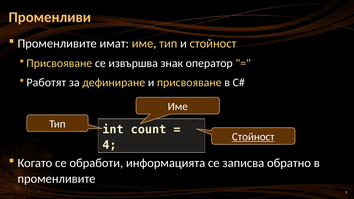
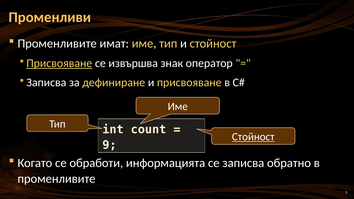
Присвояване underline: none -> present (59, 63)
Работят: Работят -> Записва (46, 83)
4: 4 -> 9 (109, 145)
